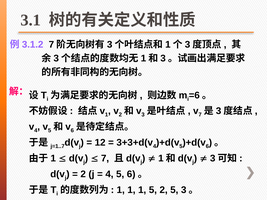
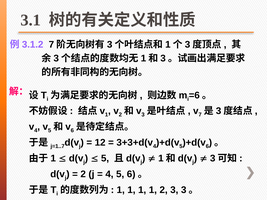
7: 7 -> 5 (105, 159)
1 1 1 5: 5 -> 1 (153, 190)
2 5: 5 -> 3 (174, 190)
